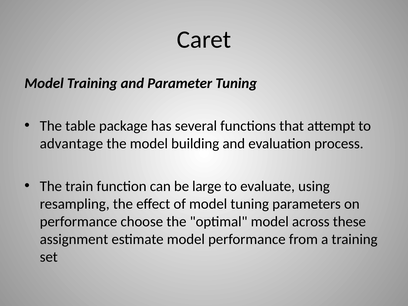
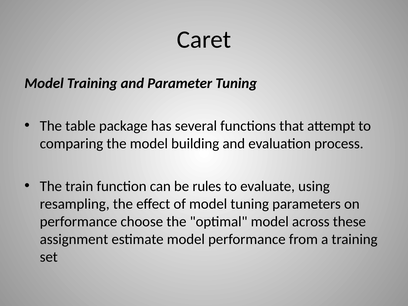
advantage: advantage -> comparing (72, 144)
large: large -> rules (207, 186)
